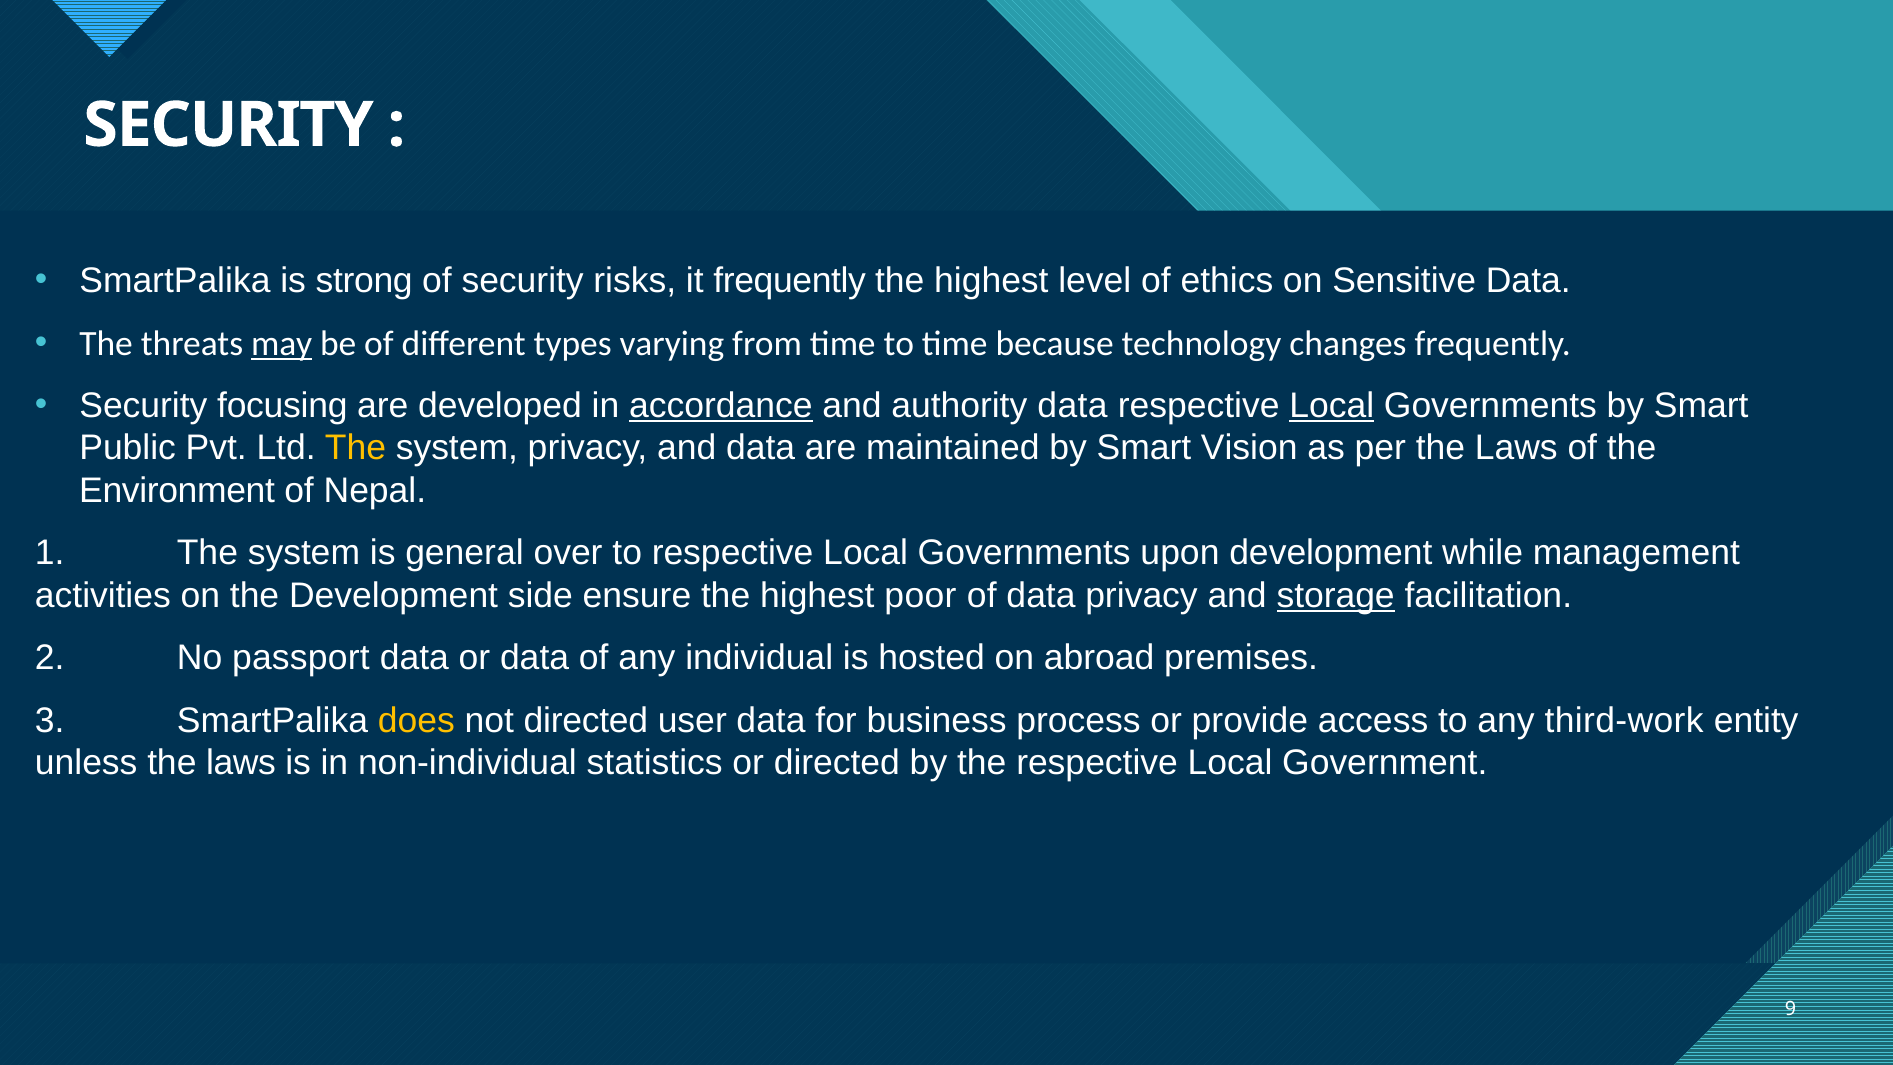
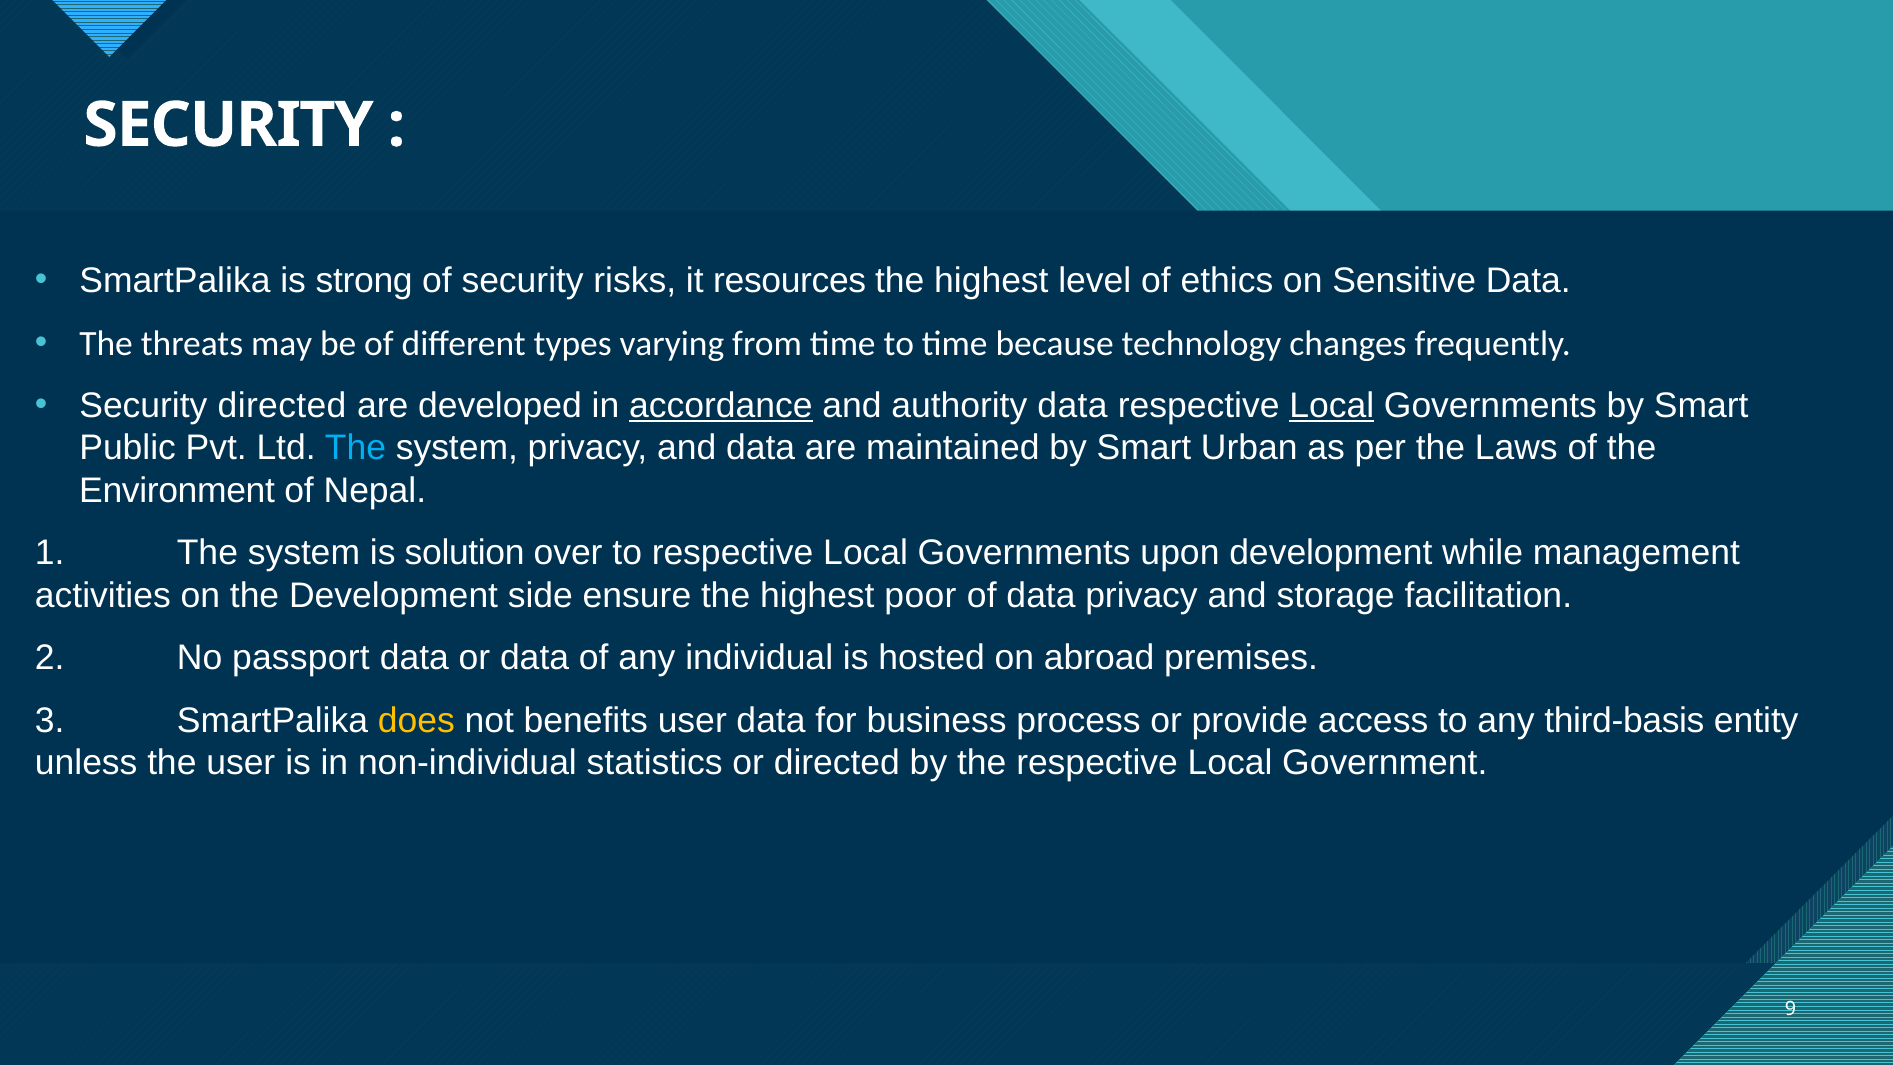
it frequently: frequently -> resources (790, 281)
may underline: present -> none (282, 343)
Security focusing: focusing -> directed (282, 406)
The colour: yellow -> light blue (355, 448)
Vision: Vision -> Urban (1249, 448)
general: general -> solution (465, 553)
storage underline: present -> none (1336, 596)
not directed: directed -> benefits (586, 720)
third-work: third-work -> third-basis (1624, 720)
unless the laws: laws -> user (241, 763)
